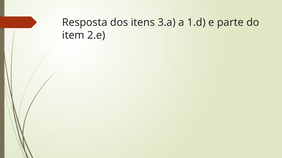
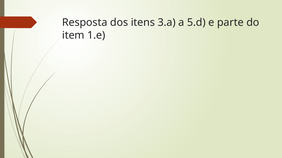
1.d: 1.d -> 5.d (196, 23)
2.e: 2.e -> 1.e (96, 35)
